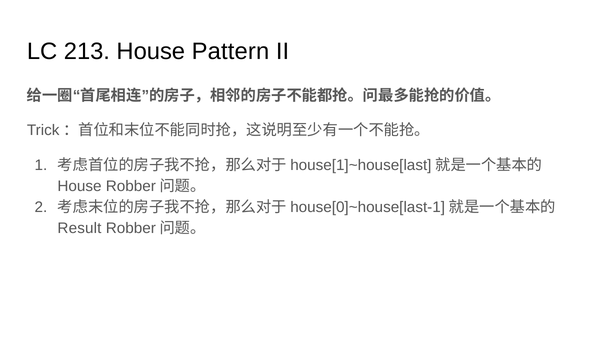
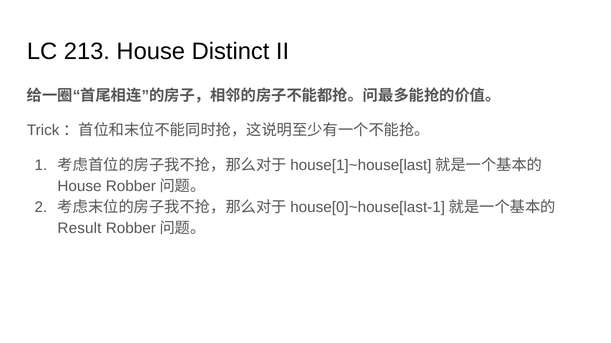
Pattern: Pattern -> Distinct (231, 52)
